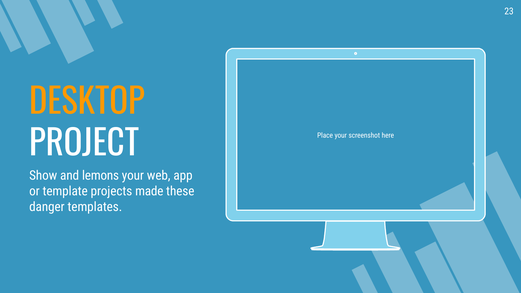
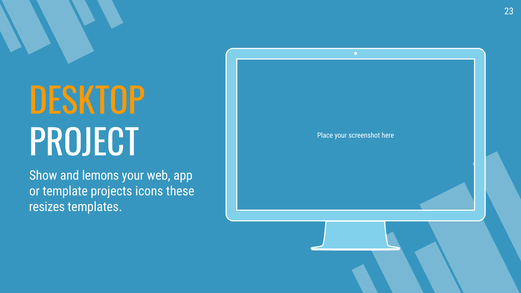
made: made -> icons (149, 191)
danger: danger -> resizes (47, 207)
